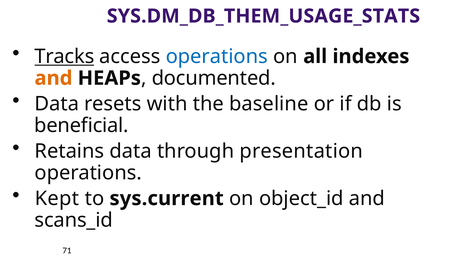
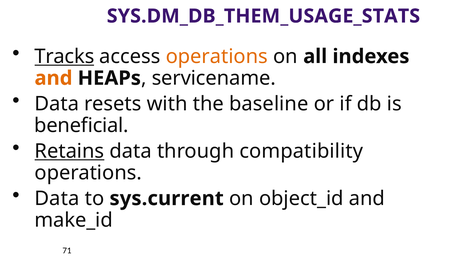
operations colour: blue -> orange (217, 57)
documented: documented -> servicename (214, 78)
Retains underline: none -> present (69, 151)
presentation: presentation -> compatibility (301, 151)
Kept: Kept -> Data (57, 199)
scans_id: scans_id -> make_id (74, 221)
